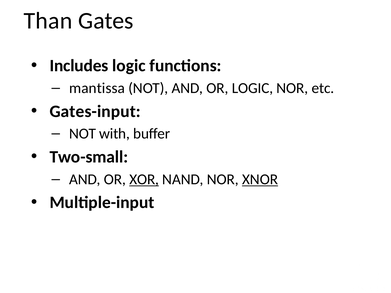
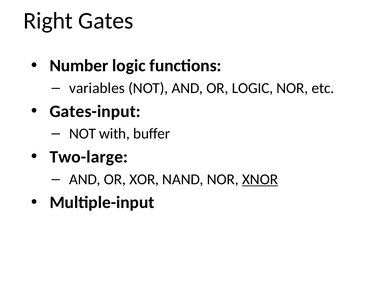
Than: Than -> Right (48, 21)
Includes: Includes -> Number (79, 66)
mantissa: mantissa -> variables (97, 88)
Two-small: Two-small -> Two-large (89, 157)
XOR underline: present -> none (144, 179)
